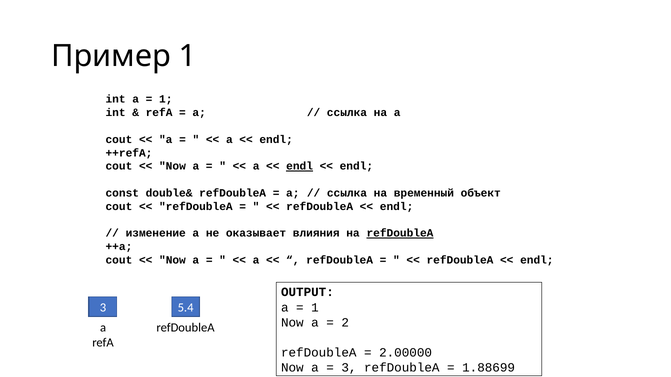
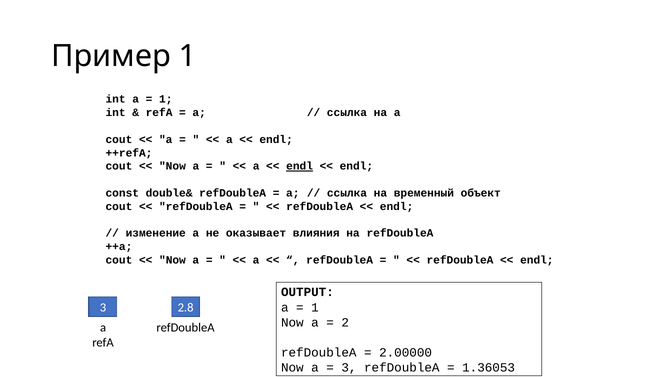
refDoubleA underline: present -> none (400, 233)
5.4: 5.4 -> 2.8 (186, 308)
1.88699: 1.88699 -> 1.36053 (489, 368)
